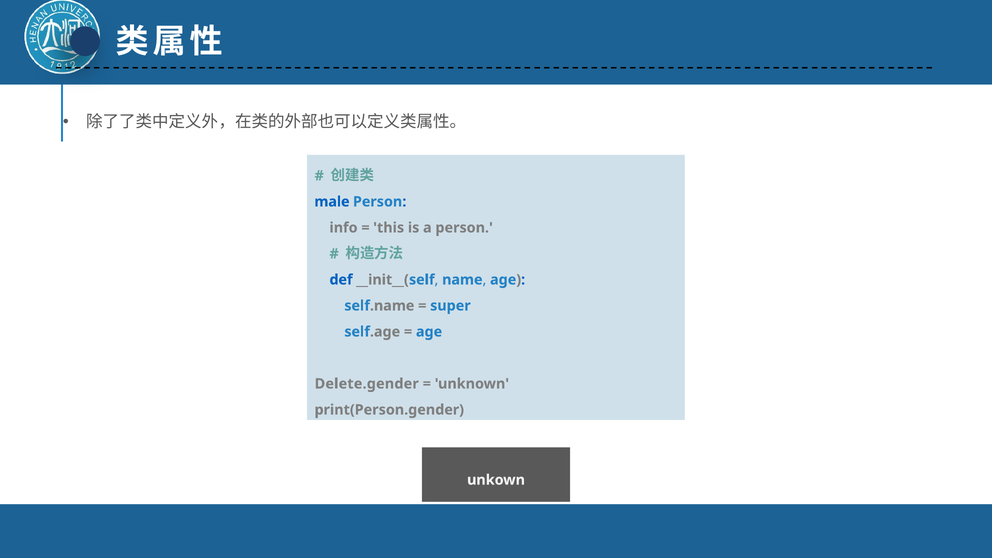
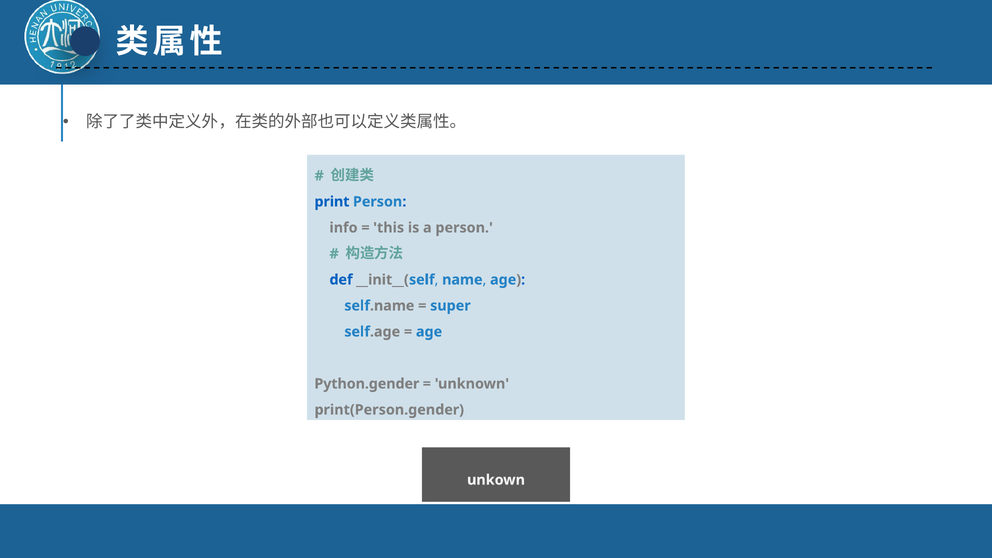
male: male -> print (332, 202)
Delete.gender: Delete.gender -> Python.gender (367, 384)
